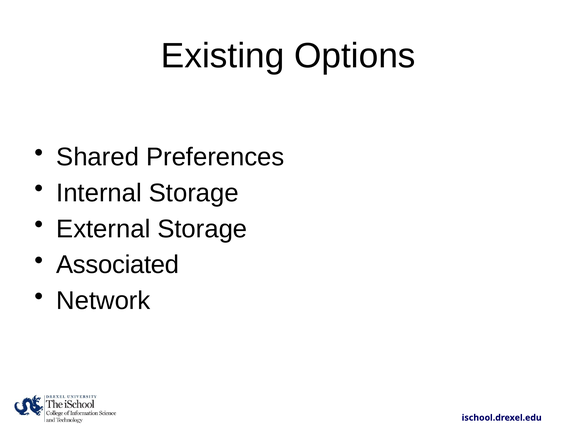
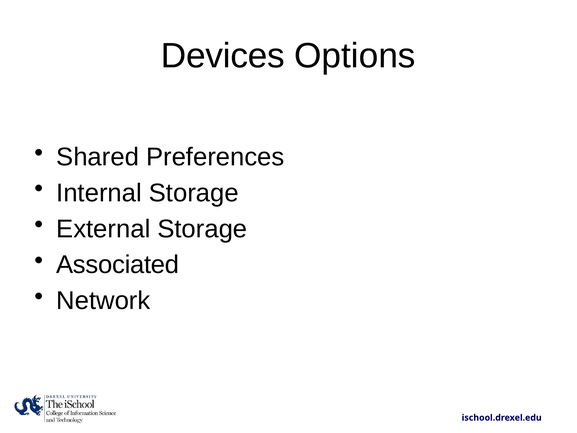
Existing: Existing -> Devices (223, 56)
